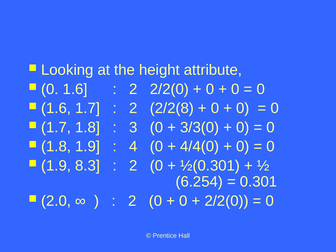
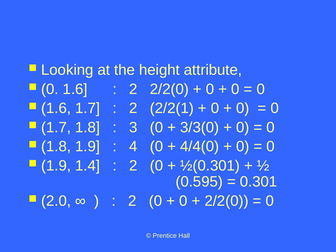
2/2(8: 2/2(8 -> 2/2(1 (172, 108)
8.3: 8.3 -> 1.4 (88, 166)
6.254: 6.254 -> 0.595 (199, 182)
